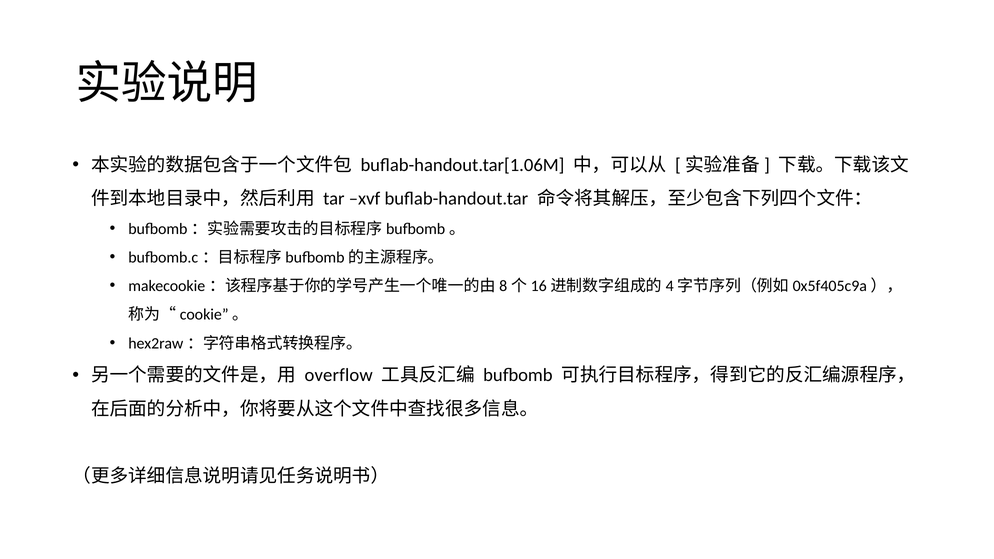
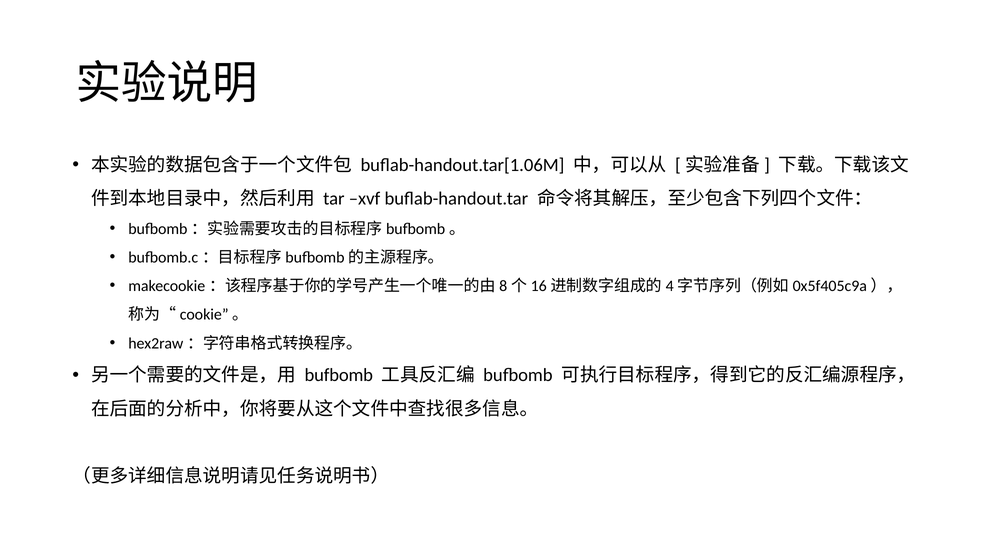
overflow: overflow -> bufbomb (339, 375)
